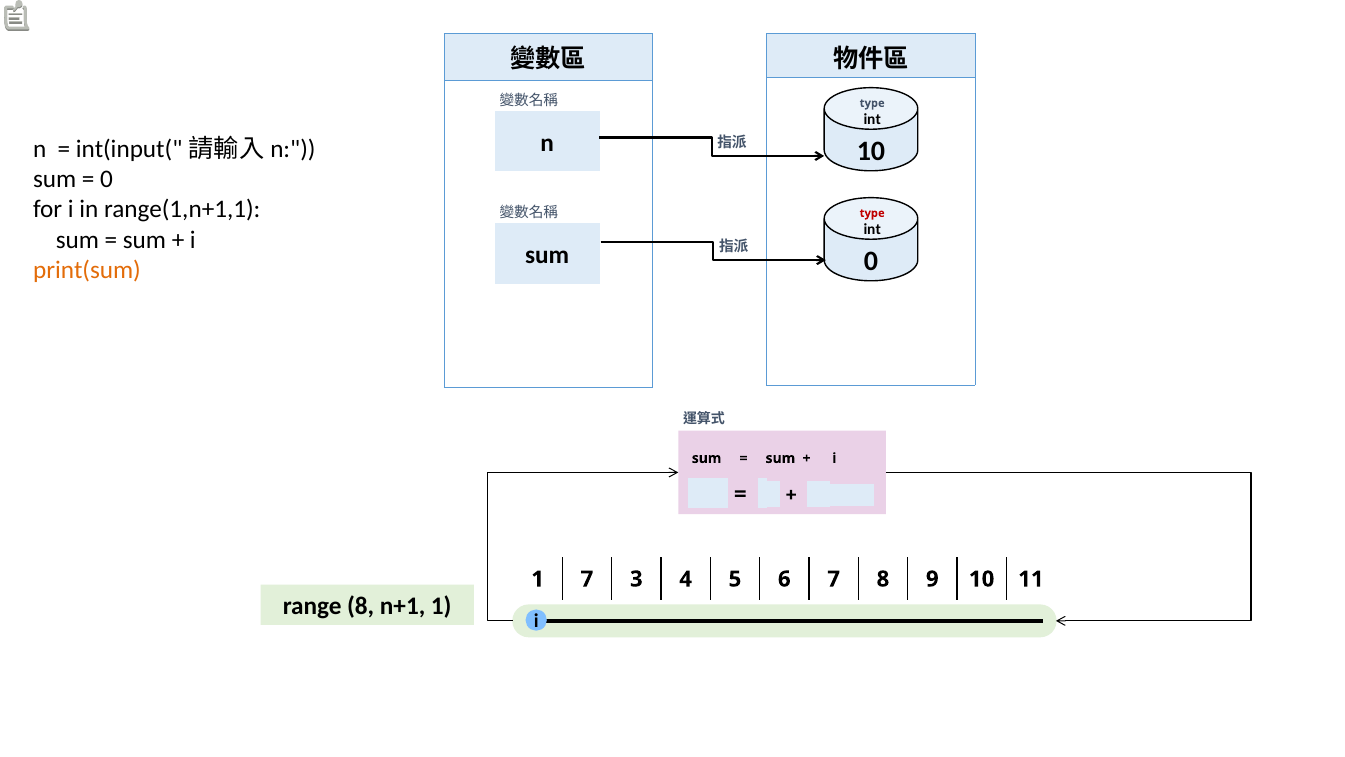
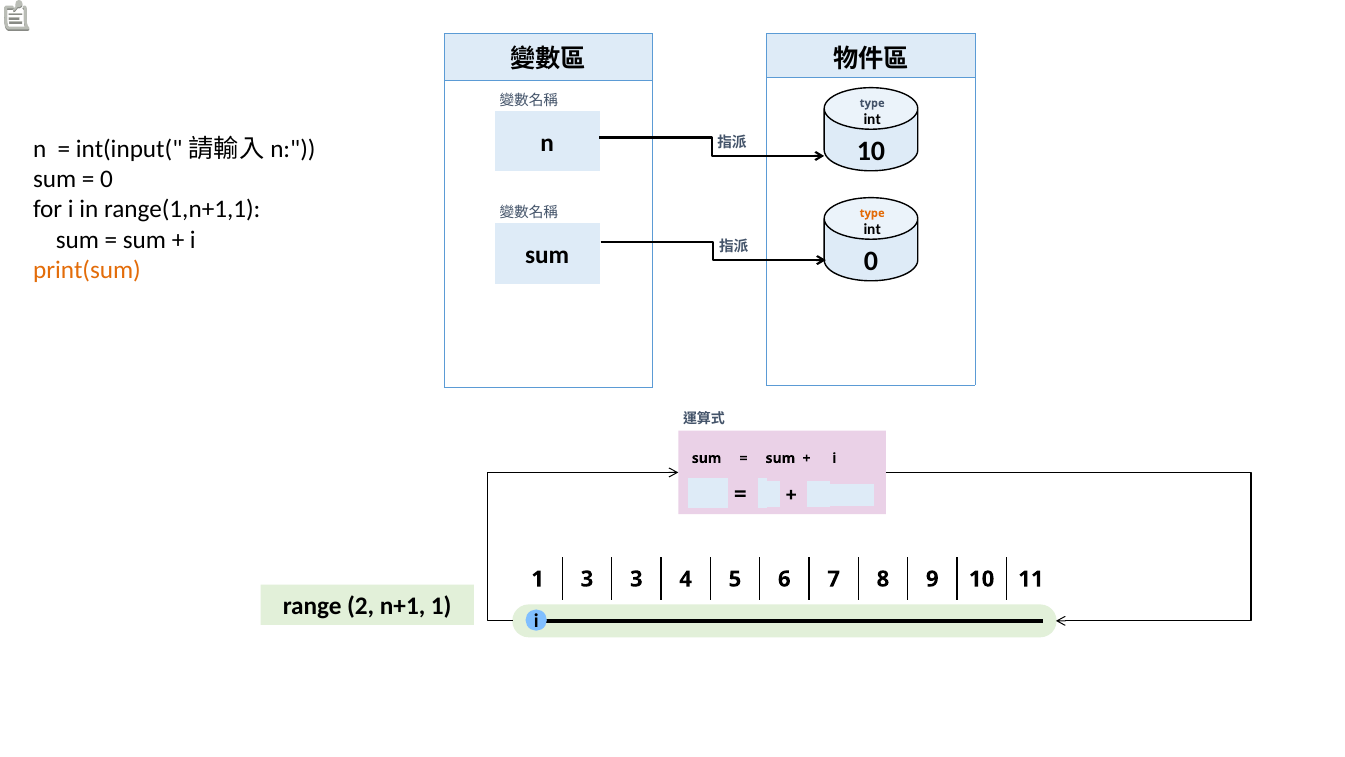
type colour: red -> orange (872, 213)
1 7: 7 -> 3 (587, 579)
range 8: 8 -> 2 (361, 606)
